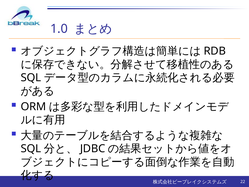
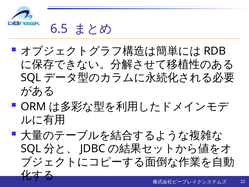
1.0: 1.0 -> 6.5 (59, 29)
